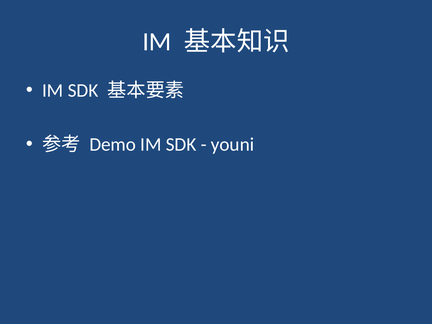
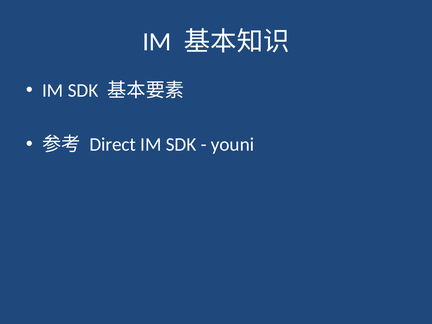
Demo: Demo -> Direct (113, 144)
